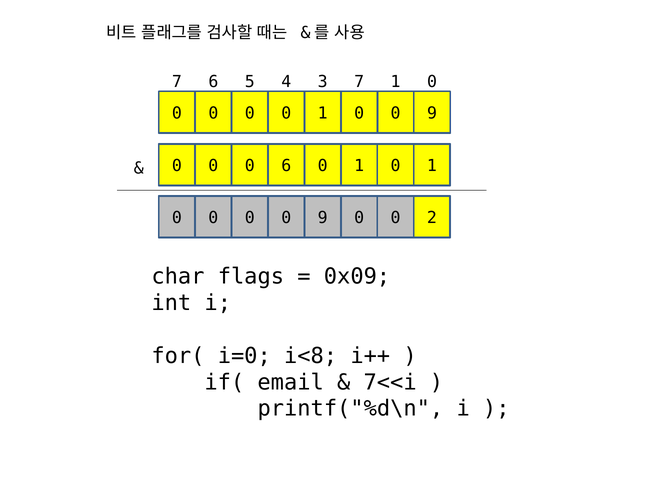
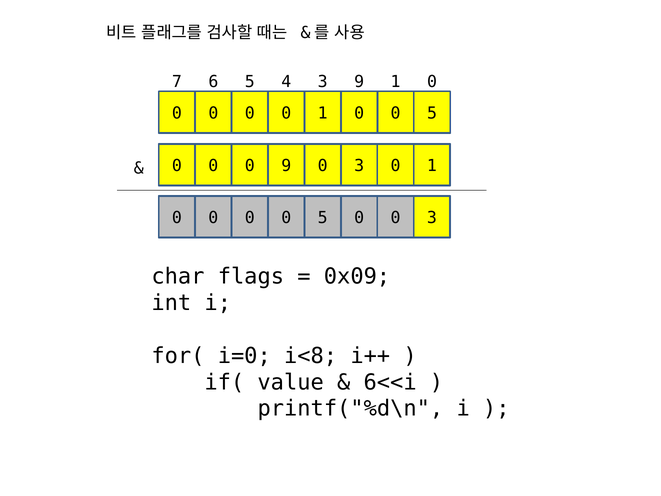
3 7: 7 -> 9 (359, 82)
1 0 0 9: 9 -> 5 (432, 113)
0 6: 6 -> 9 (286, 166)
1: 1 -> 3 (359, 166)
0 0 0 9: 9 -> 5 (323, 218)
0 0 2: 2 -> 3 (432, 218)
email: email -> value (291, 382)
7<<i: 7<<i -> 6<<i (390, 382)
